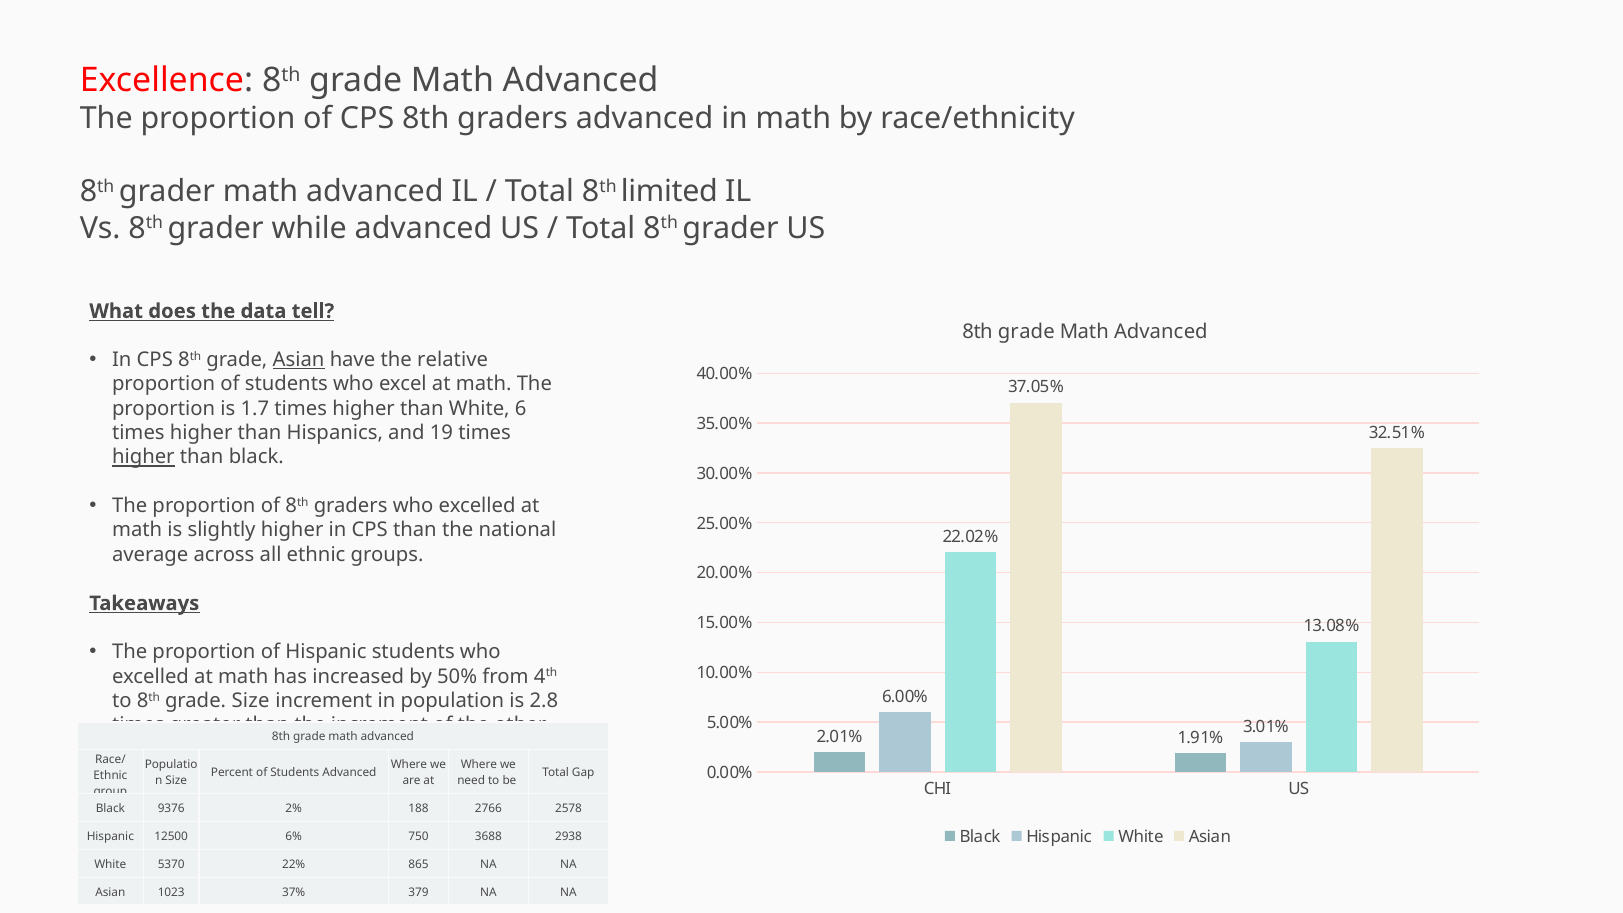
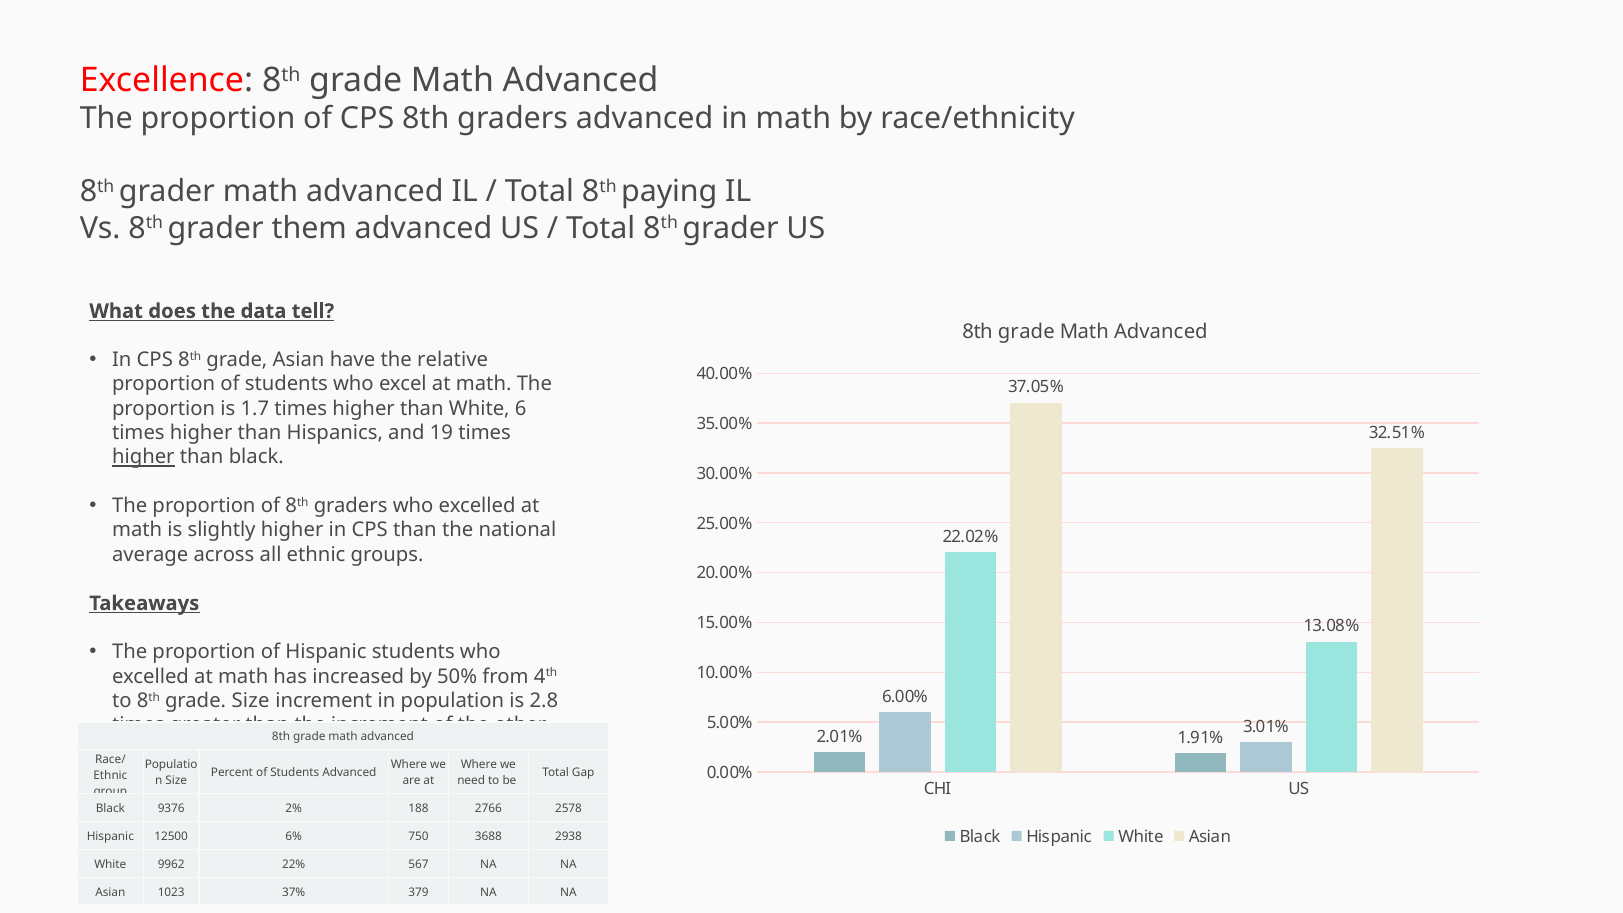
limited: limited -> paying (669, 191)
while: while -> them (309, 228)
Asian underline: present -> none (299, 360)
5370: 5370 -> 9962 (171, 865)
865: 865 -> 567 (419, 865)
